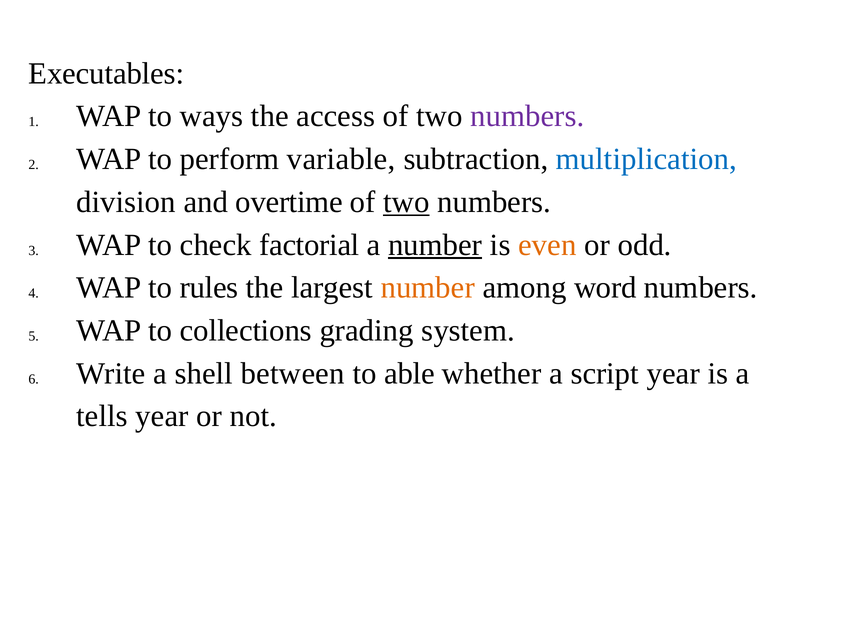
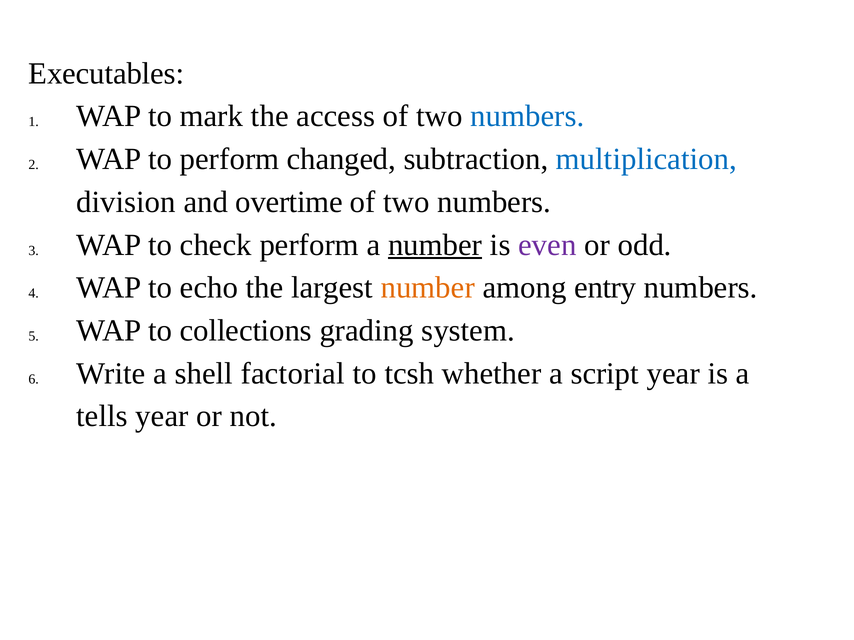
ways: ways -> mark (212, 116)
numbers colour: purple -> blue (527, 116)
variable: variable -> changed (341, 159)
two underline: present -> none (406, 202)
check factorial: factorial -> perform (309, 245)
even colour: orange -> purple (547, 245)
rules: rules -> echo (209, 288)
word: word -> entry (605, 288)
between: between -> factorial (293, 374)
able: able -> tcsh (409, 374)
